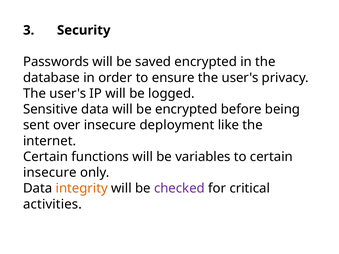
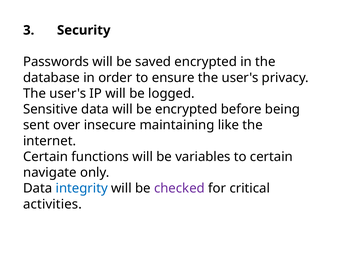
deployment: deployment -> maintaining (177, 125)
insecure: insecure -> navigate (50, 173)
integrity colour: orange -> blue (82, 189)
